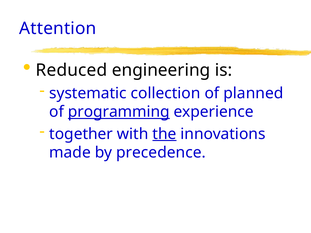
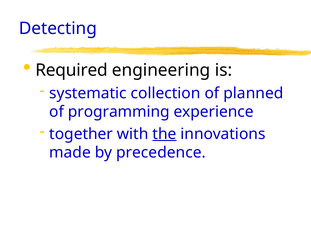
Attention: Attention -> Detecting (58, 28)
Reduced: Reduced -> Required (72, 70)
programming underline: present -> none (119, 112)
